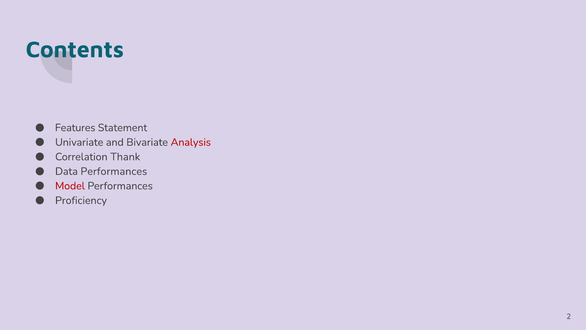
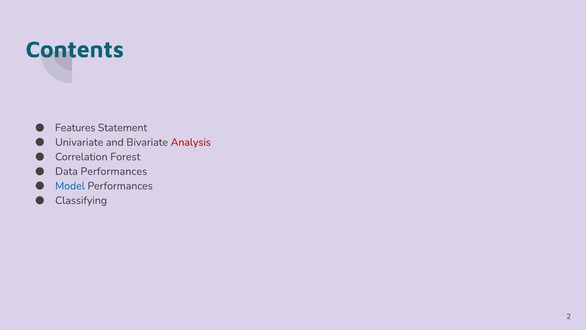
Thank: Thank -> Forest (125, 157)
Model colour: red -> blue (70, 186)
Proficiency: Proficiency -> Classifying (81, 200)
